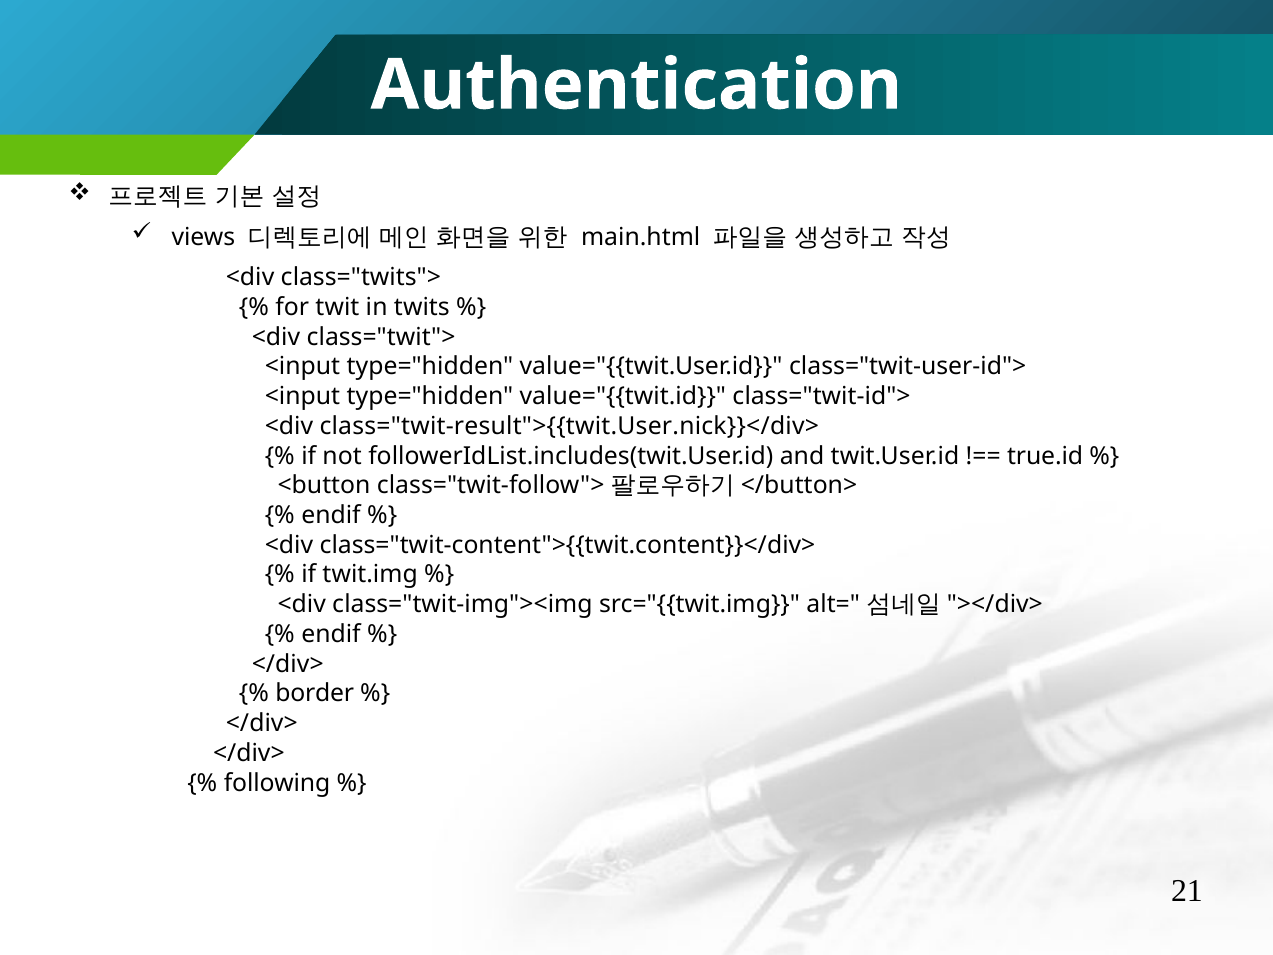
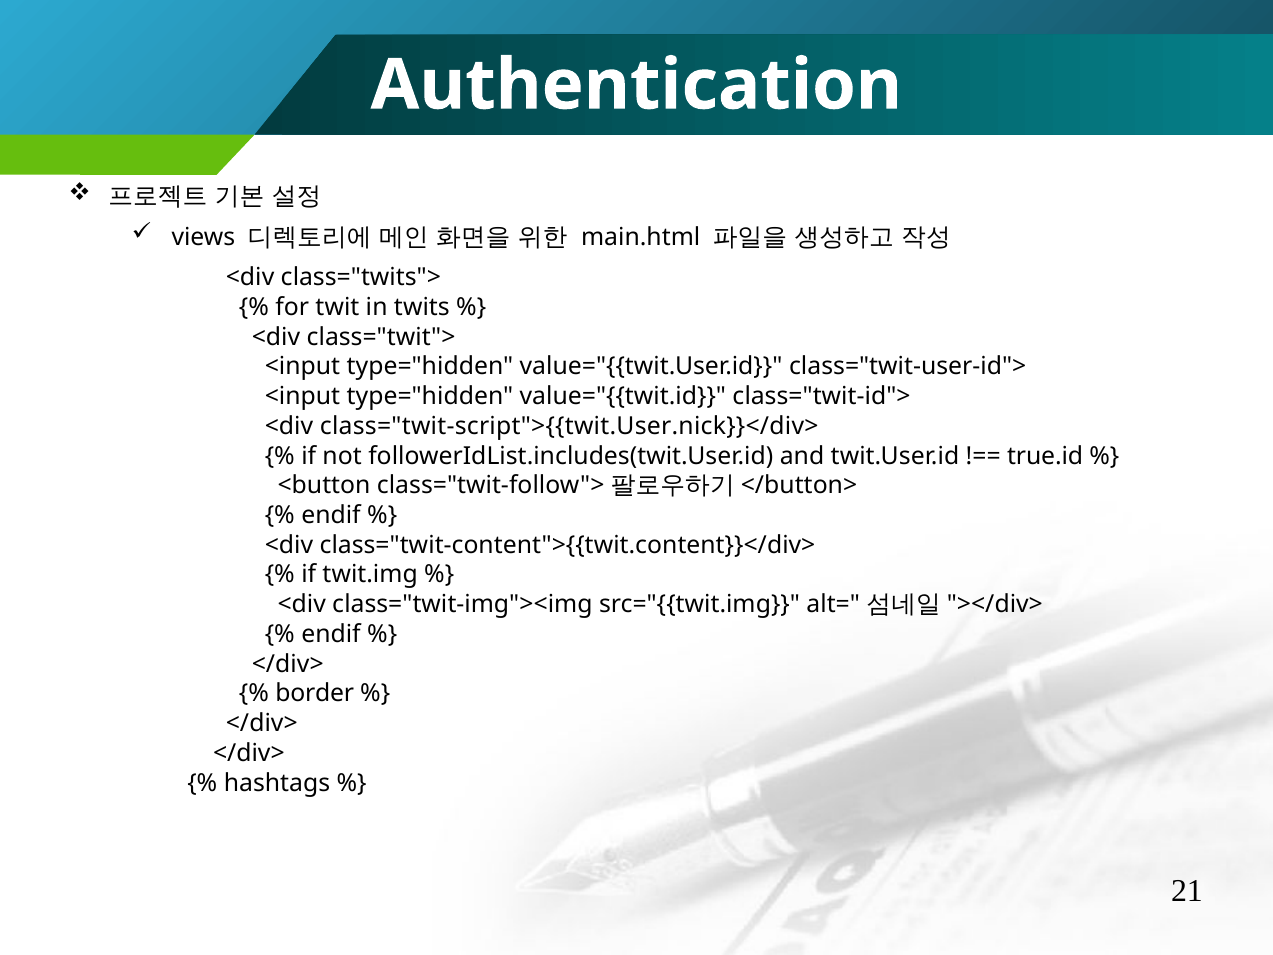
class="twit-result">{{twit.User.nick}}</div>: class="twit-result">{{twit.User.nick}}</div> -> class="twit-script">{{twit.User.nick}}</div> (569, 426)
following: following -> hashtags (277, 783)
